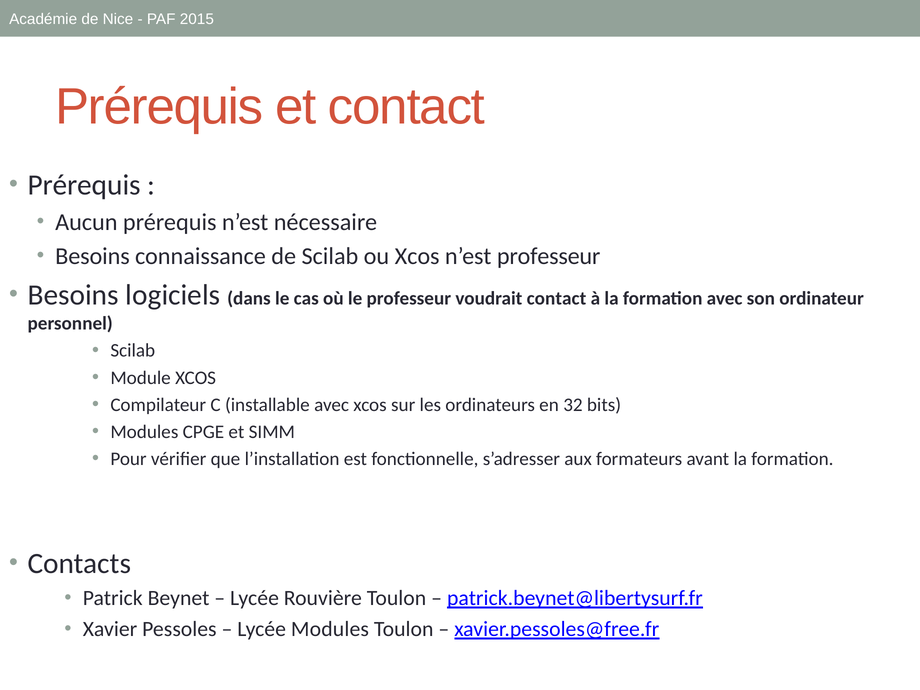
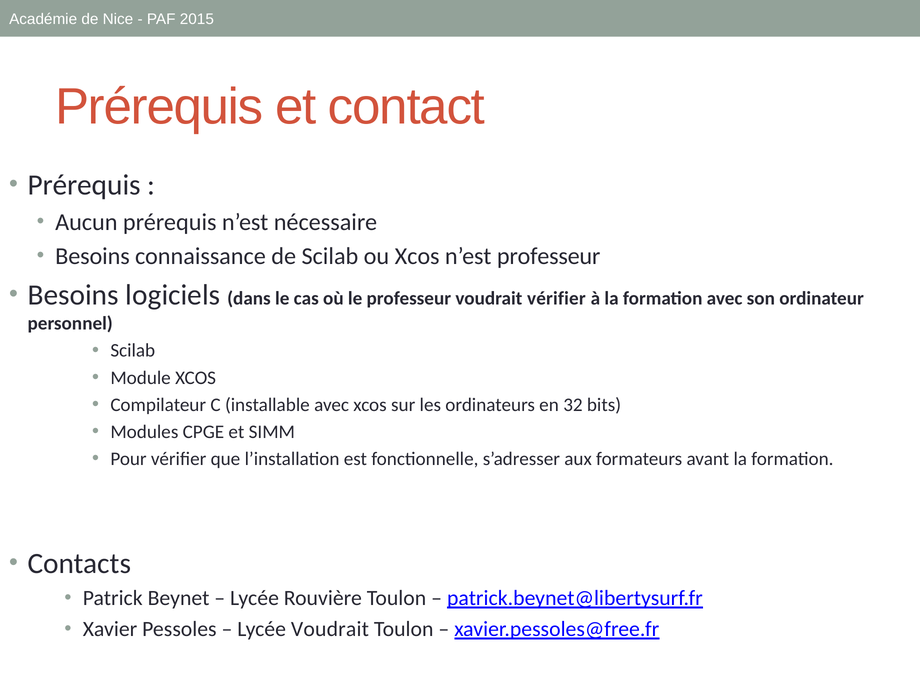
voudrait contact: contact -> vérifier (556, 298)
Lycée Modules: Modules -> Voudrait (330, 629)
